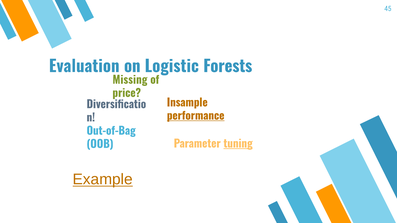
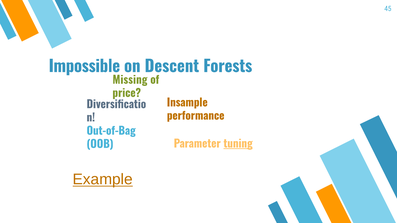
Evaluation: Evaluation -> Impossible (84, 67)
Logistic: Logistic -> Descent (172, 67)
performance underline: present -> none (196, 116)
